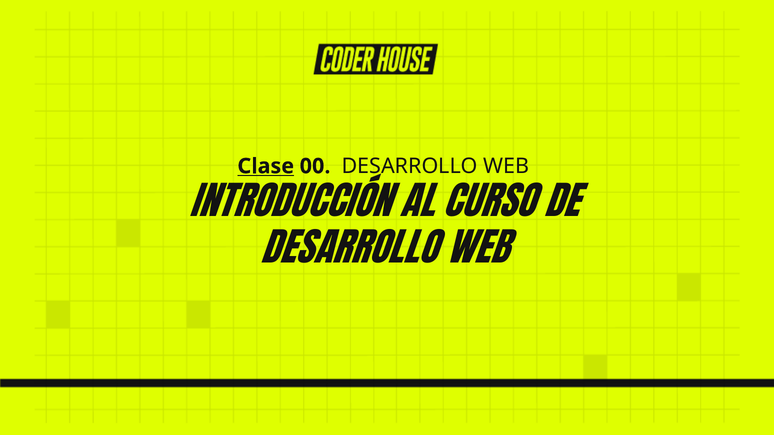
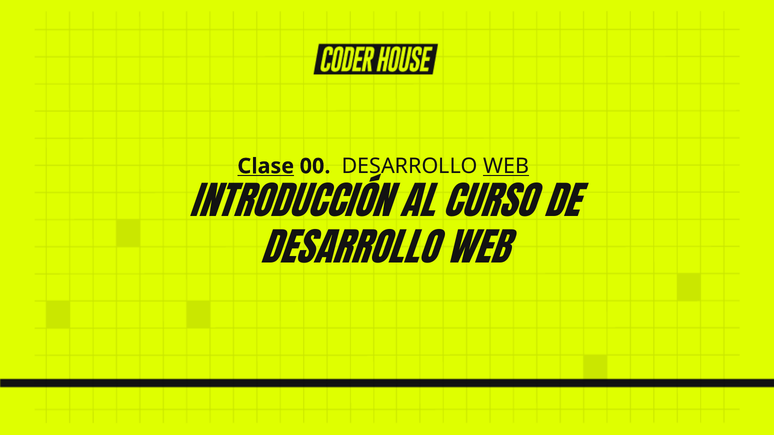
WEB underline: none -> present (506, 166)
